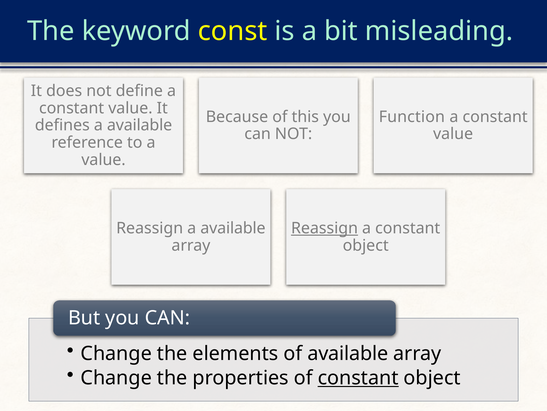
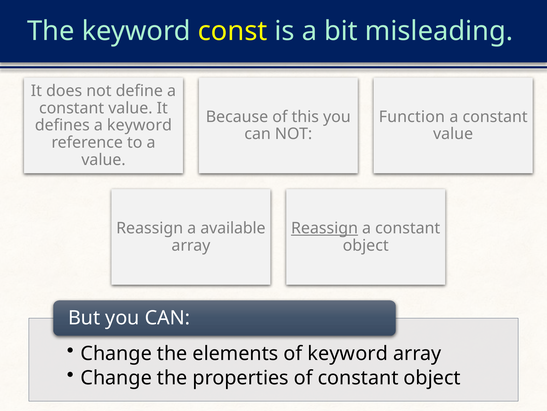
defines a available: available -> keyword (139, 125)
of available: available -> keyword (348, 353)
constant underline: present -> none (358, 377)
